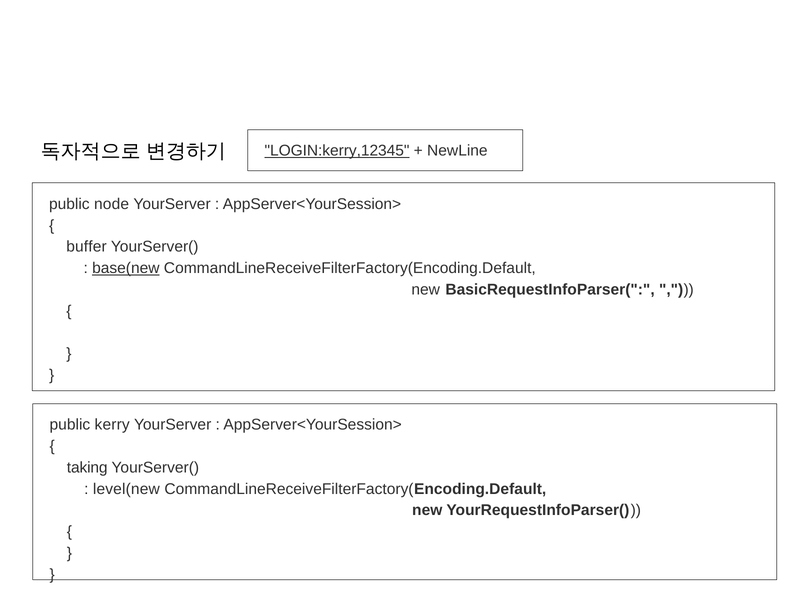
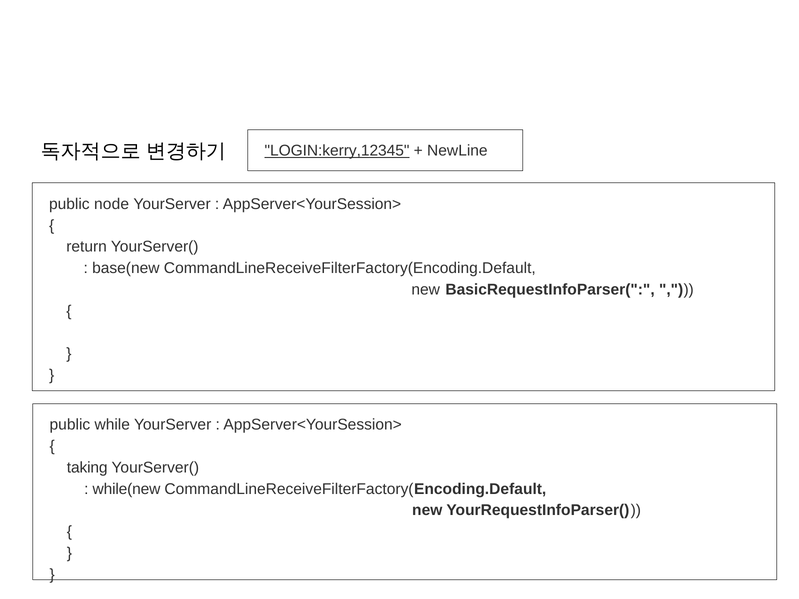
buffer: buffer -> return (87, 247)
base(new underline: present -> none (126, 268)
kerry: kerry -> while (112, 425)
level(new: level(new -> while(new (127, 489)
